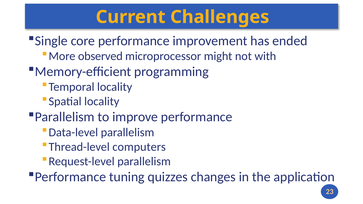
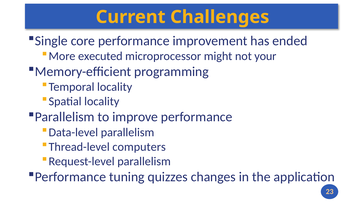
observed: observed -> executed (100, 56)
with: with -> your (265, 56)
